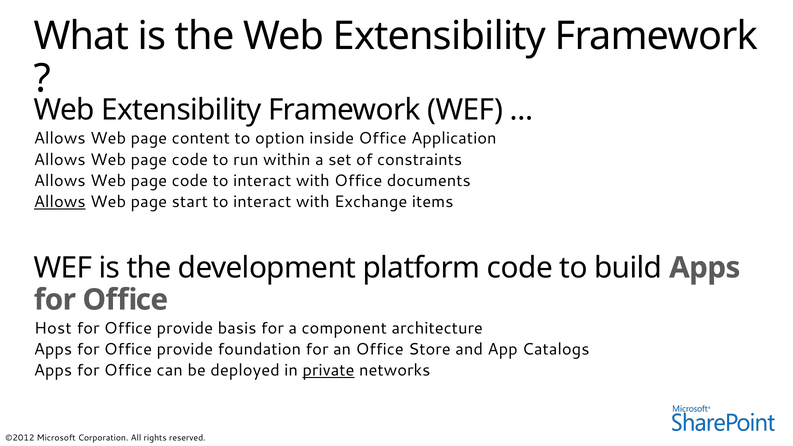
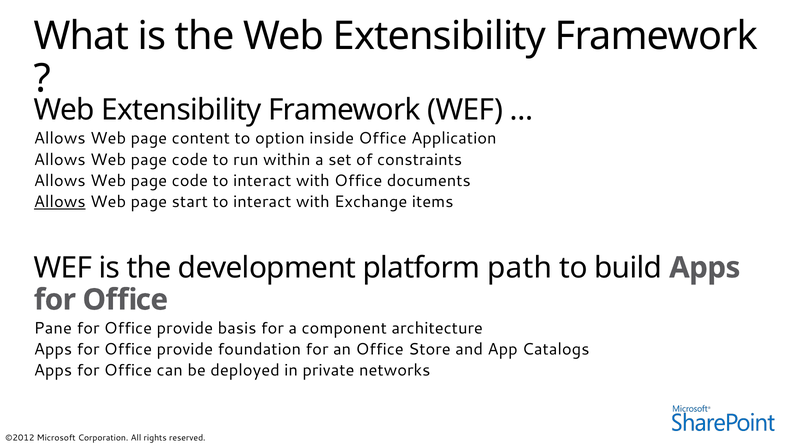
platform code: code -> path (520, 268)
Host: Host -> Pane (53, 328)
private underline: present -> none (328, 371)
